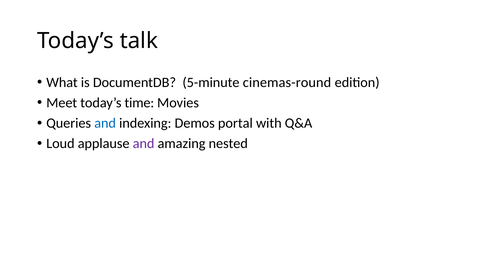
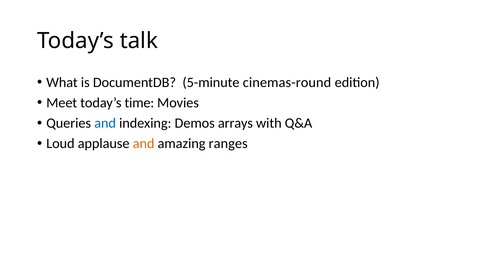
portal: portal -> arrays (235, 123)
and colour: purple -> orange (144, 144)
nested: nested -> ranges (228, 144)
